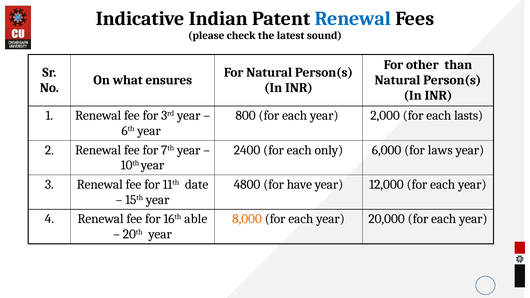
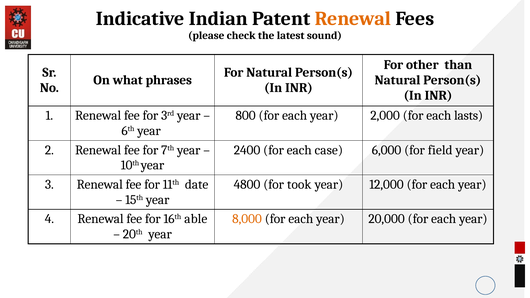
Renewal colour: blue -> orange (353, 19)
ensures: ensures -> phrases (169, 80)
only: only -> case (329, 150)
laws: laws -> field (440, 150)
have: have -> took (299, 184)
